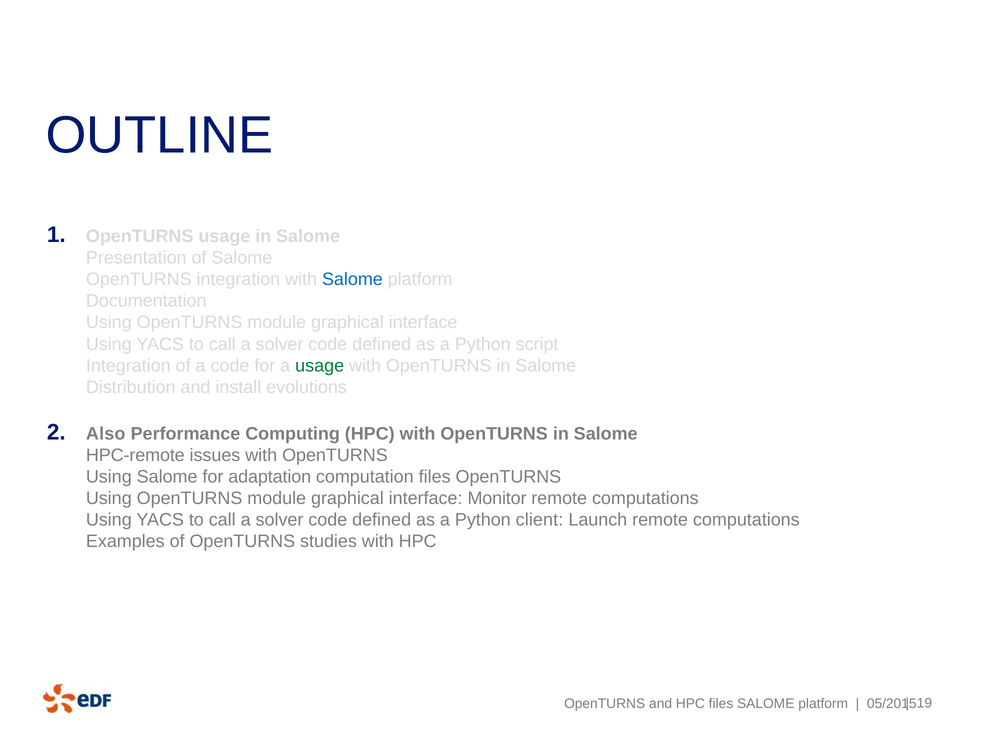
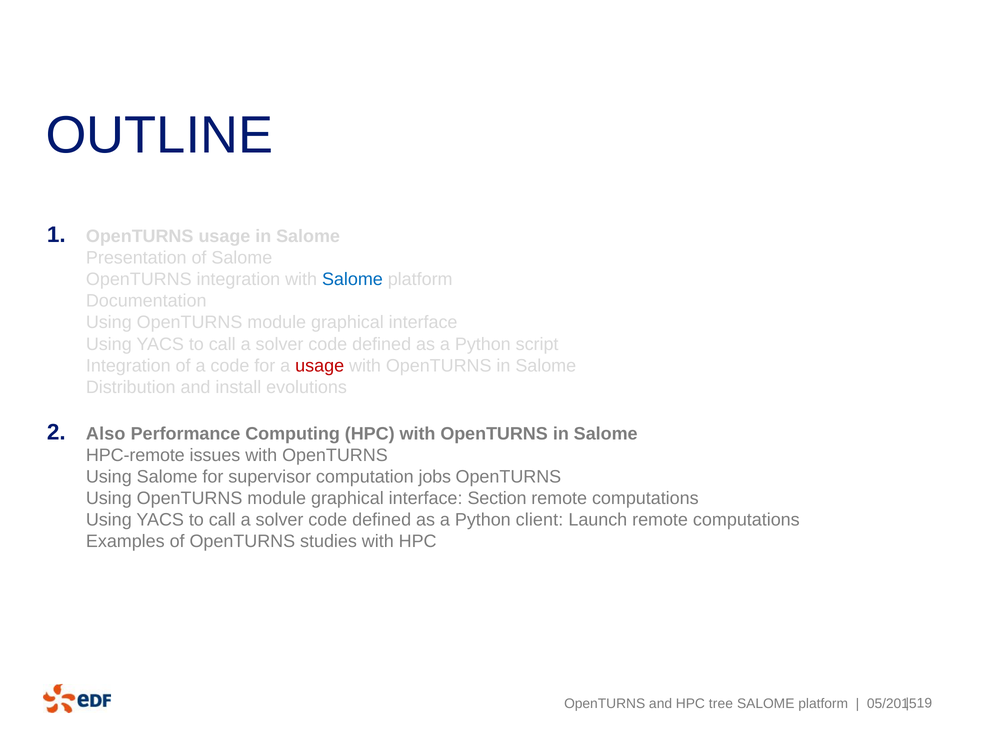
usage colour: green -> red (320, 366)
adaptation: adaptation -> supervisor (270, 477)
computation files: files -> jobs (435, 477)
Monitor: Monitor -> Section (497, 499)
HPC files: files -> tree (721, 704)
